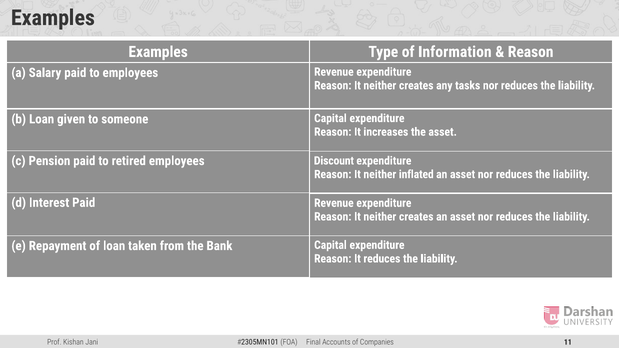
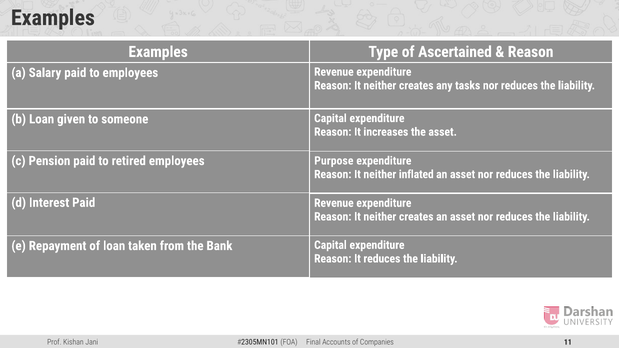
Information: Information -> Ascertained (455, 52)
Discount: Discount -> Purpose (334, 161)
